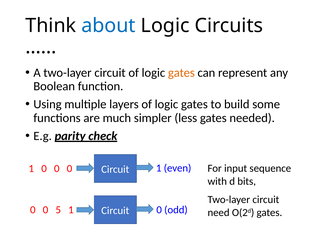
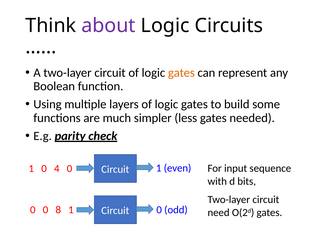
about colour: blue -> purple (108, 25)
1 0 0: 0 -> 4 (57, 168)
5: 5 -> 8 (58, 209)
